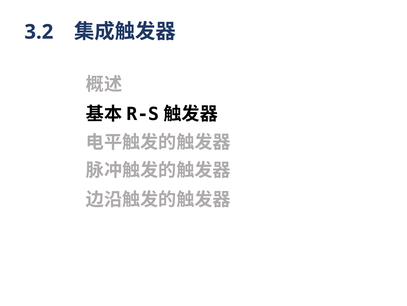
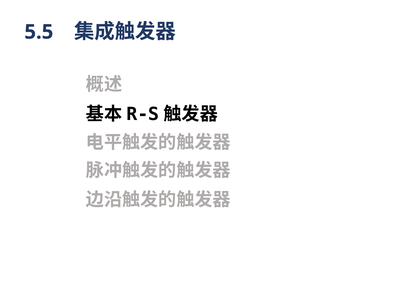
3.2: 3.2 -> 5.5 (39, 32)
